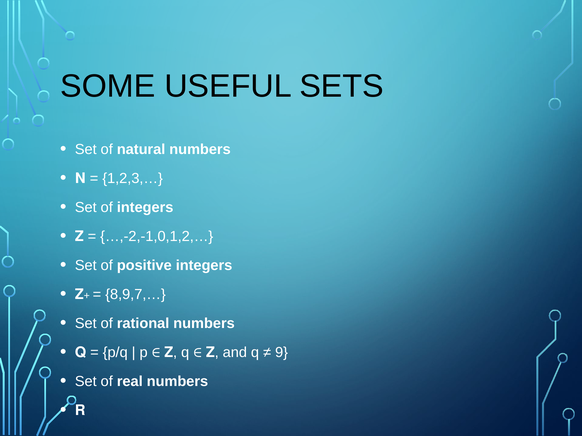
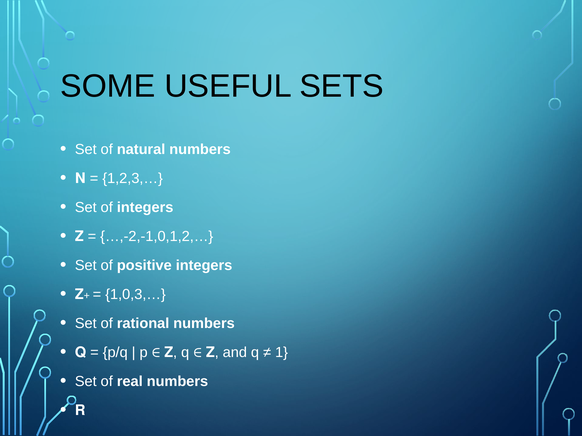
8,9,7,…: 8,9,7,… -> 1,0,3,… (135, 295)
9: 9 -> 1 (282, 353)
